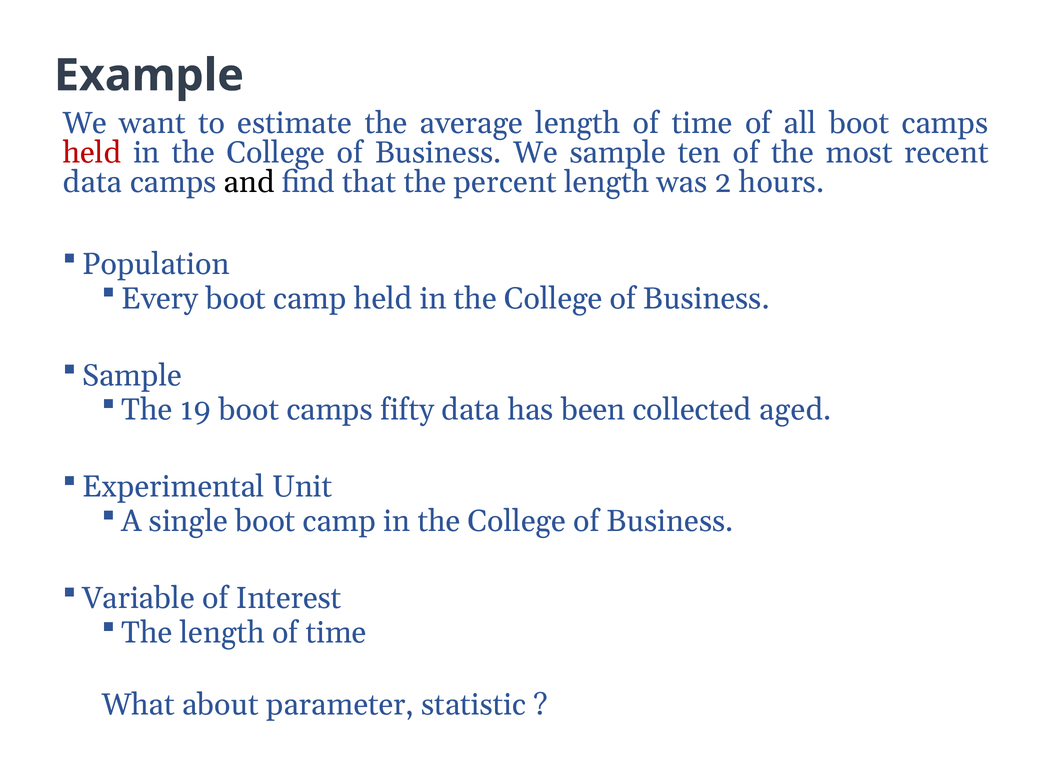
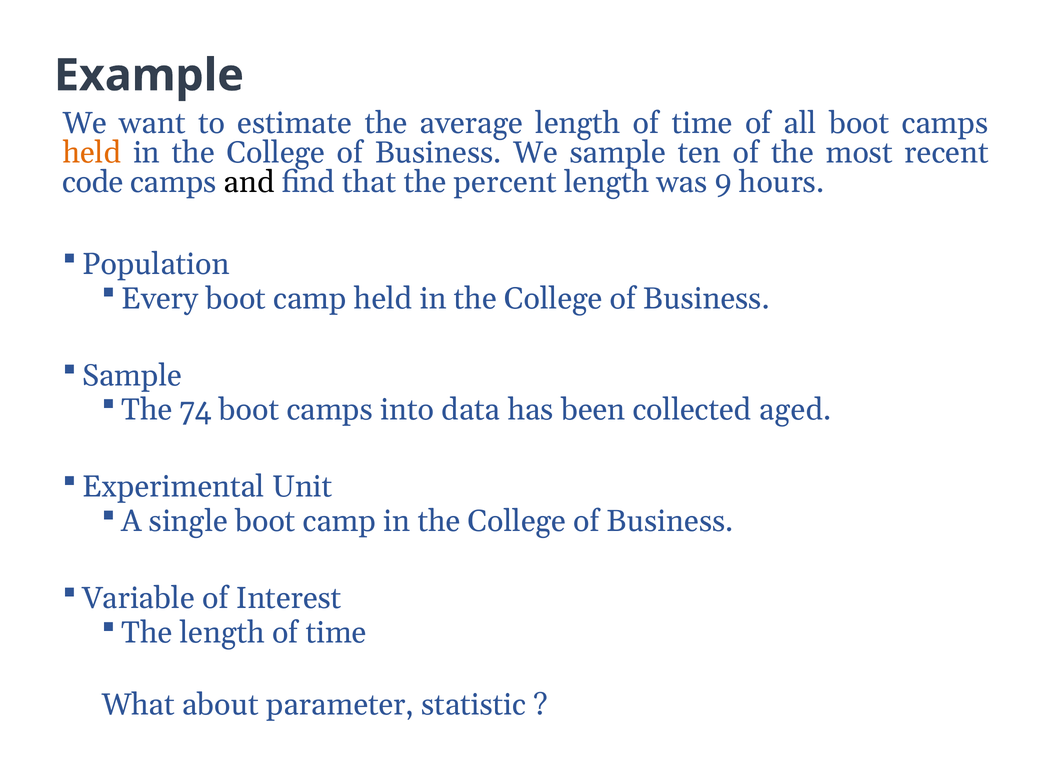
held colour: red -> orange (92, 153)
data: data -> code (93, 182)
2: 2 -> 9 (723, 182)
19: 19 -> 74 (196, 410)
fifty: fifty -> into (407, 410)
